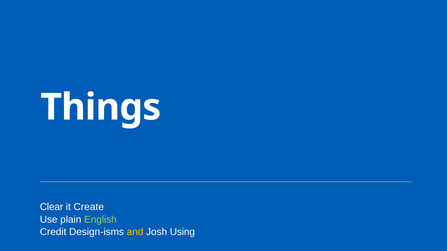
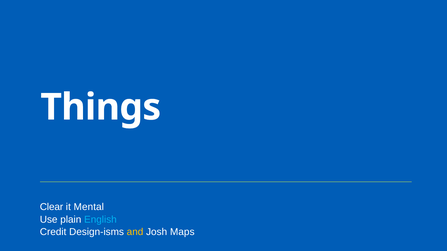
Create: Create -> Mental (89, 207)
English colour: light green -> light blue (100, 220)
Using: Using -> Maps (182, 232)
